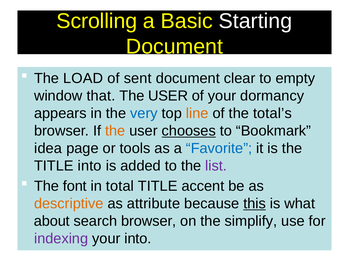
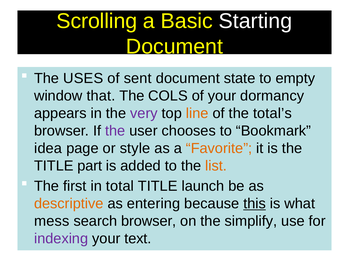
LOAD: LOAD -> USES (83, 78)
clear: clear -> state (240, 78)
USER: USER -> COLS (168, 96)
very colour: blue -> purple (144, 113)
the colour: orange -> purple (115, 131)
chooses underline: present -> none (189, 131)
tools: tools -> style (135, 148)
Favorite colour: blue -> orange (219, 148)
TITLE into: into -> part (90, 166)
list colour: purple -> orange (216, 166)
font: font -> first (75, 186)
accent: accent -> launch (203, 186)
attribute: attribute -> entering (153, 203)
about: about -> mess (52, 221)
your into: into -> text (138, 238)
